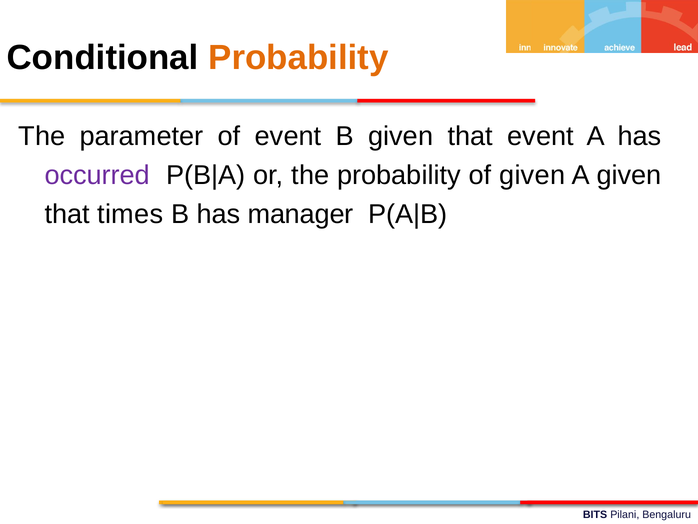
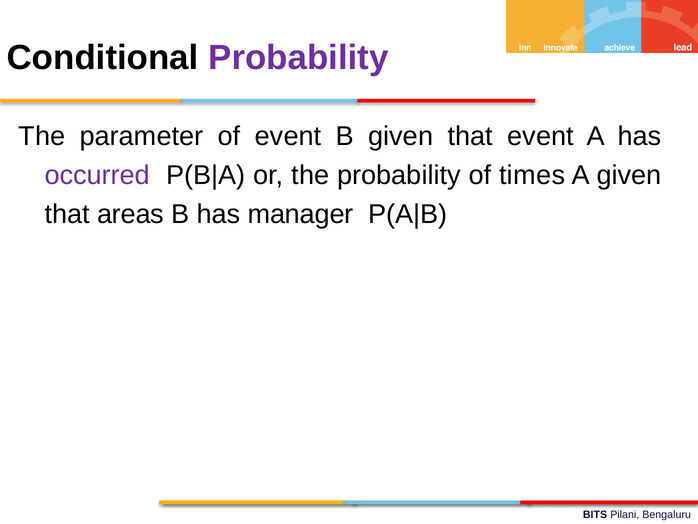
Probability colour: orange -> purple (298, 58)
of given: given -> times (532, 175)
times: times -> areas (131, 214)
